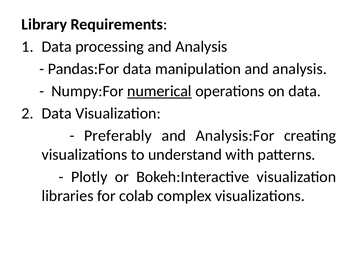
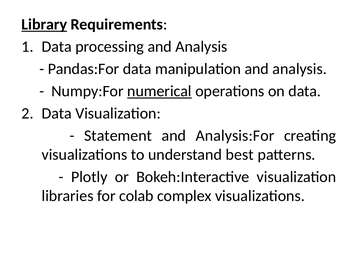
Library underline: none -> present (44, 24)
Preferably: Preferably -> Statement (118, 136)
with: with -> best (240, 155)
